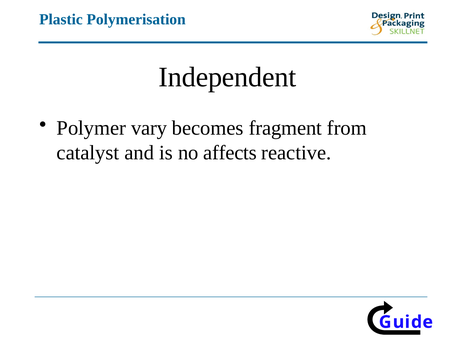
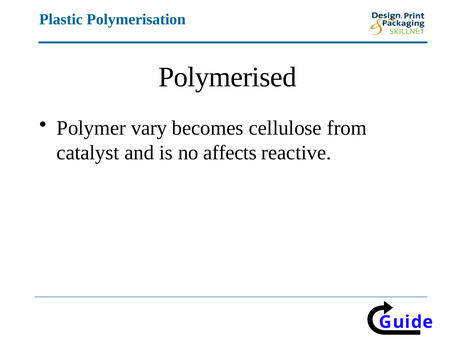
Independent: Independent -> Polymerised (227, 77)
fragment: fragment -> cellulose (285, 128)
